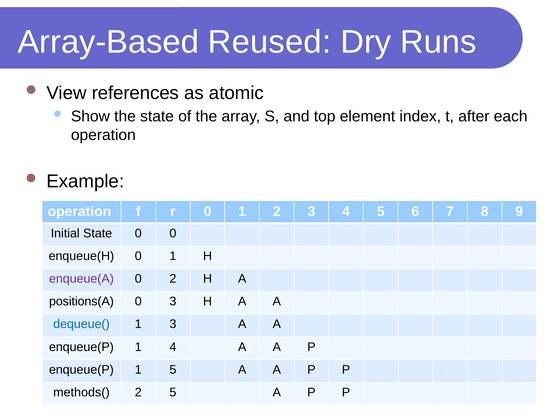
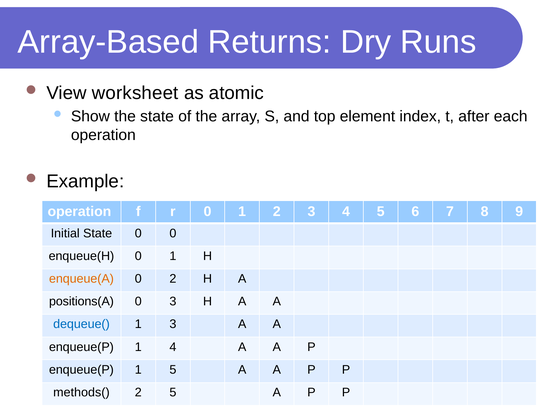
Reused: Reused -> Returns (270, 42)
references: references -> worksheet (135, 93)
enqueue(A colour: purple -> orange (81, 279)
